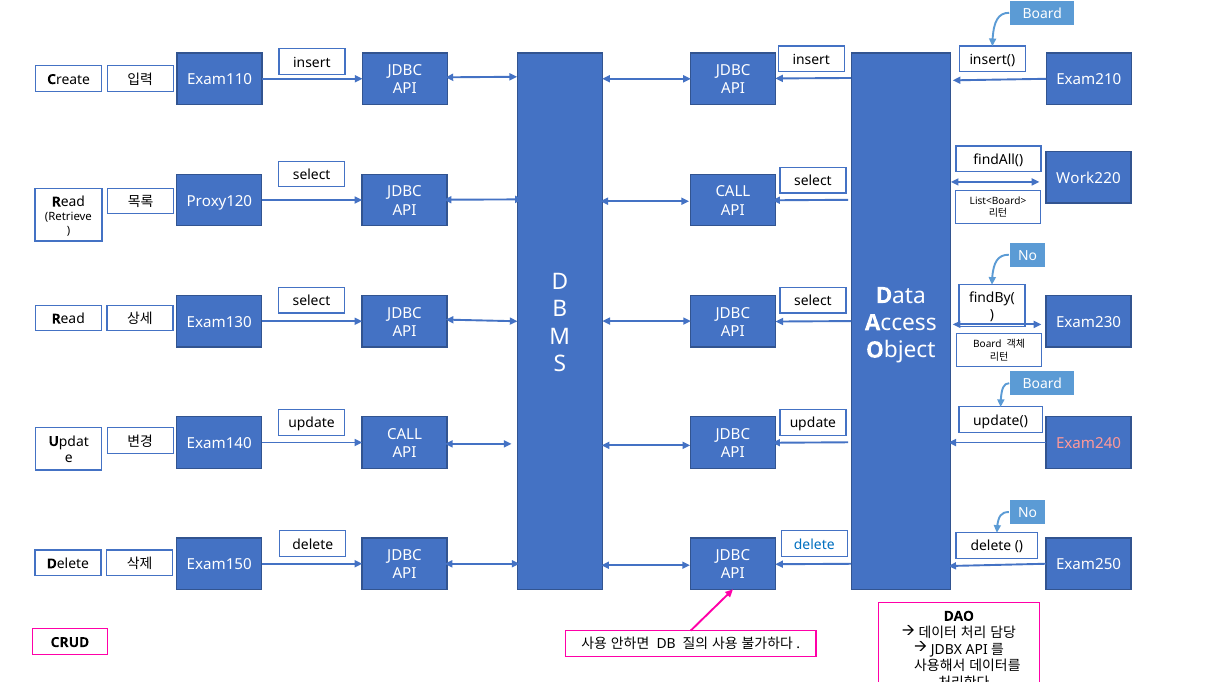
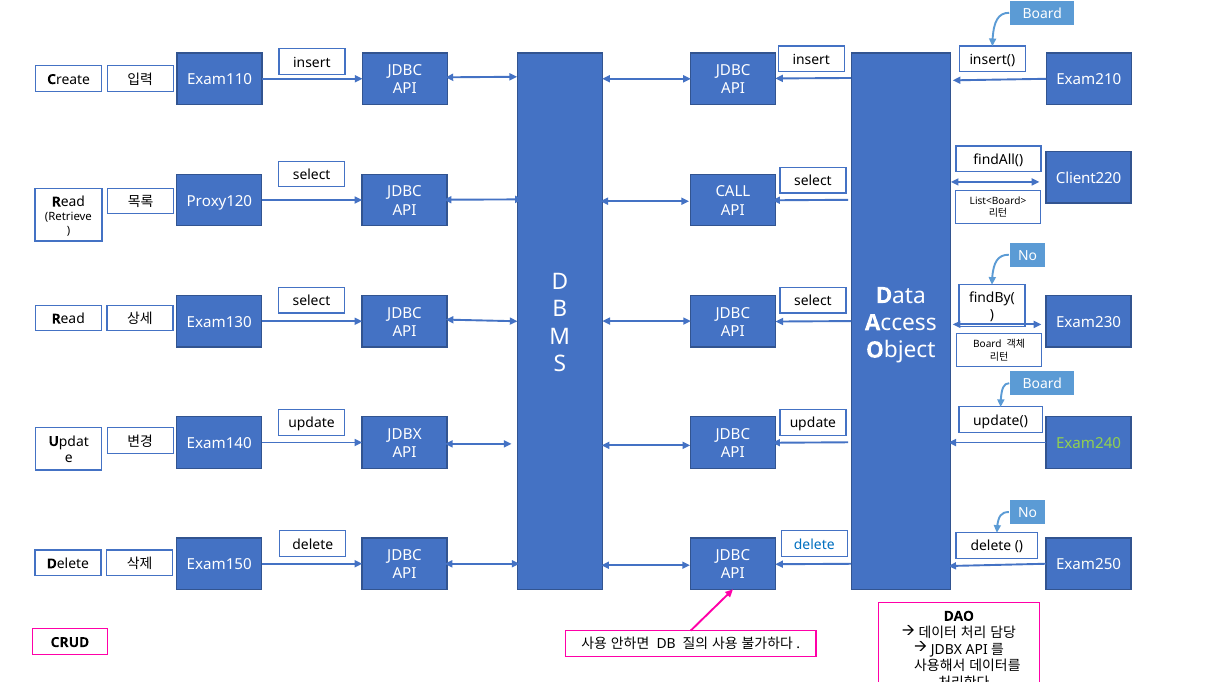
Work220: Work220 -> Client220 (1089, 179)
CALL: CALL -> JDBX (404, 435)
Exam240 colour: pink -> light green (1089, 444)
